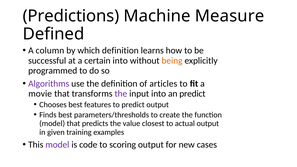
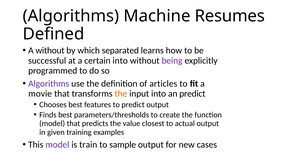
Predictions: Predictions -> Algorithms (71, 16)
Measure: Measure -> Resumes (230, 16)
A column: column -> without (50, 51)
which definition: definition -> separated (120, 51)
being colour: orange -> purple (172, 61)
the colour: purple -> orange (121, 94)
code: code -> train (88, 145)
scoring: scoring -> sample (123, 145)
